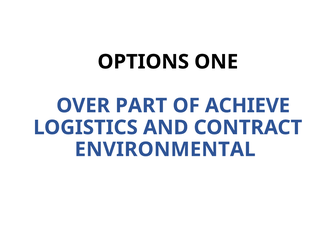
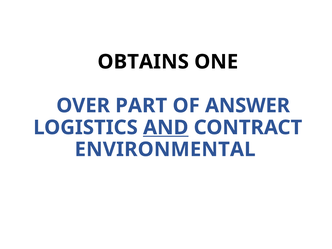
OPTIONS: OPTIONS -> OBTAINS (143, 62)
ACHIEVE: ACHIEVE -> ANSWER (247, 106)
AND underline: none -> present (166, 127)
